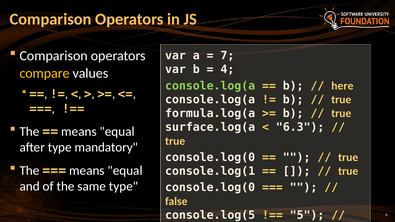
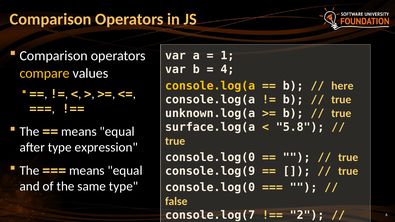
7: 7 -> 1 (227, 56)
console.log(a colour: light green -> yellow (210, 86)
formula.log(a: formula.log(a -> unknown.log(a (210, 113)
6.3: 6.3 -> 5.8 (300, 127)
mandatory: mandatory -> expression (106, 147)
console.log(1: console.log(1 -> console.log(9 (210, 171)
console.log(5: console.log(5 -> console.log(7 (210, 215)
5: 5 -> 2 (307, 215)
